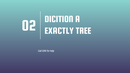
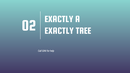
DICITION: DICITION -> EXACTLY (59, 19)
